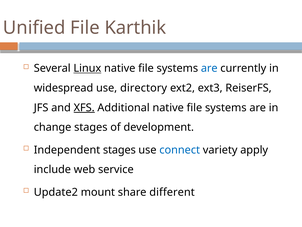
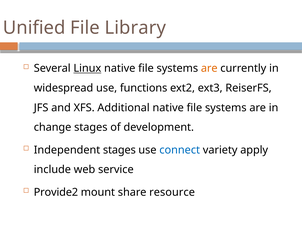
Karthik: Karthik -> Library (135, 28)
are colour: blue -> orange (209, 68)
directory: directory -> functions (144, 88)
XFS underline: present -> none (84, 107)
Update2: Update2 -> Provide2 (56, 192)
different: different -> resource (172, 192)
